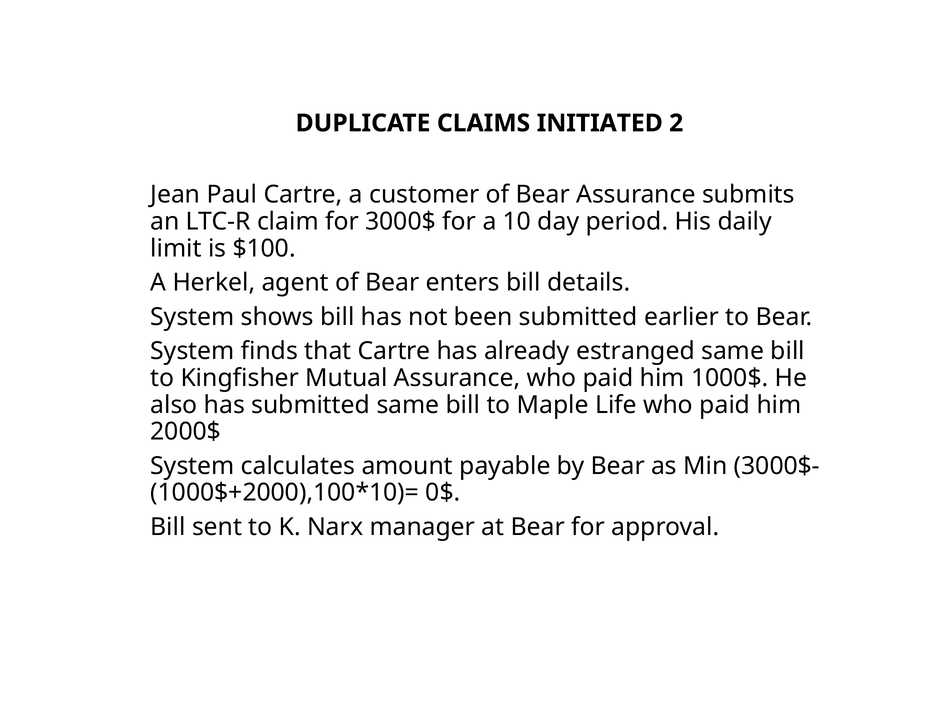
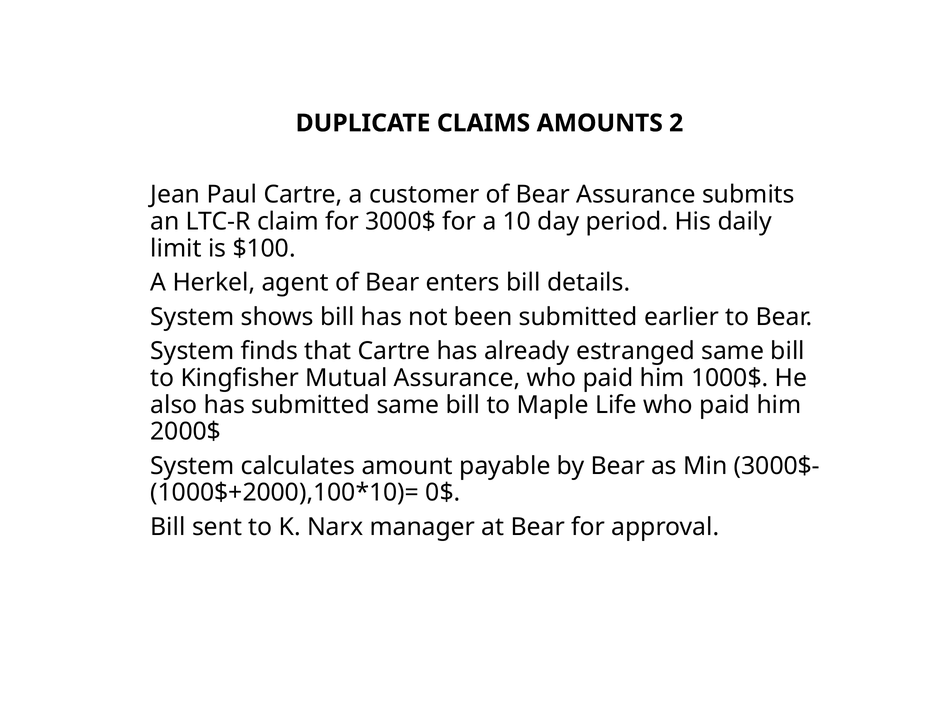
INITIATED: INITIATED -> AMOUNTS (600, 123)
